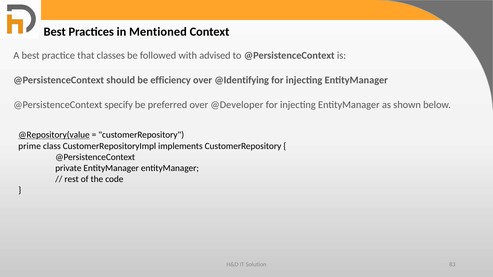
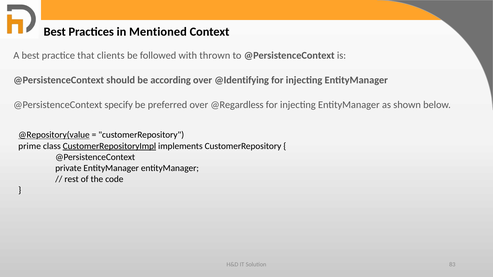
classes: classes -> clients (111, 56)
advised: advised -> thrown (215, 56)
efficiency: efficiency -> according (171, 80)
@Developer: @Developer -> @Regardless (237, 105)
CustomerRepositoryImpl underline: none -> present (109, 146)
